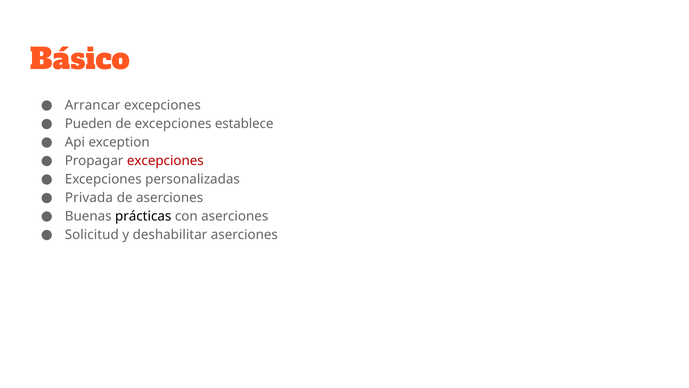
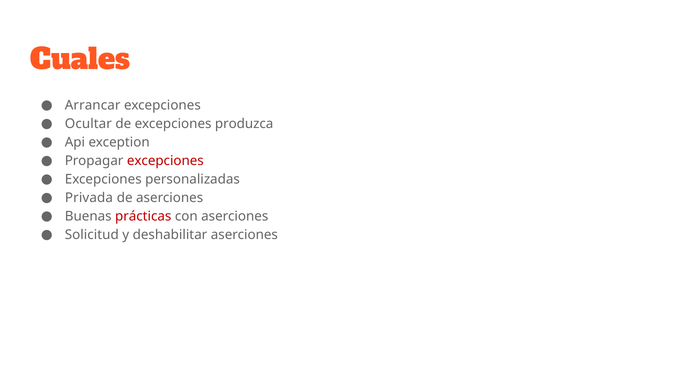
Básico: Básico -> Cuales (80, 60)
Pueden: Pueden -> Ocultar (88, 124)
establece: establece -> produzca (244, 124)
prácticas colour: black -> red (143, 216)
